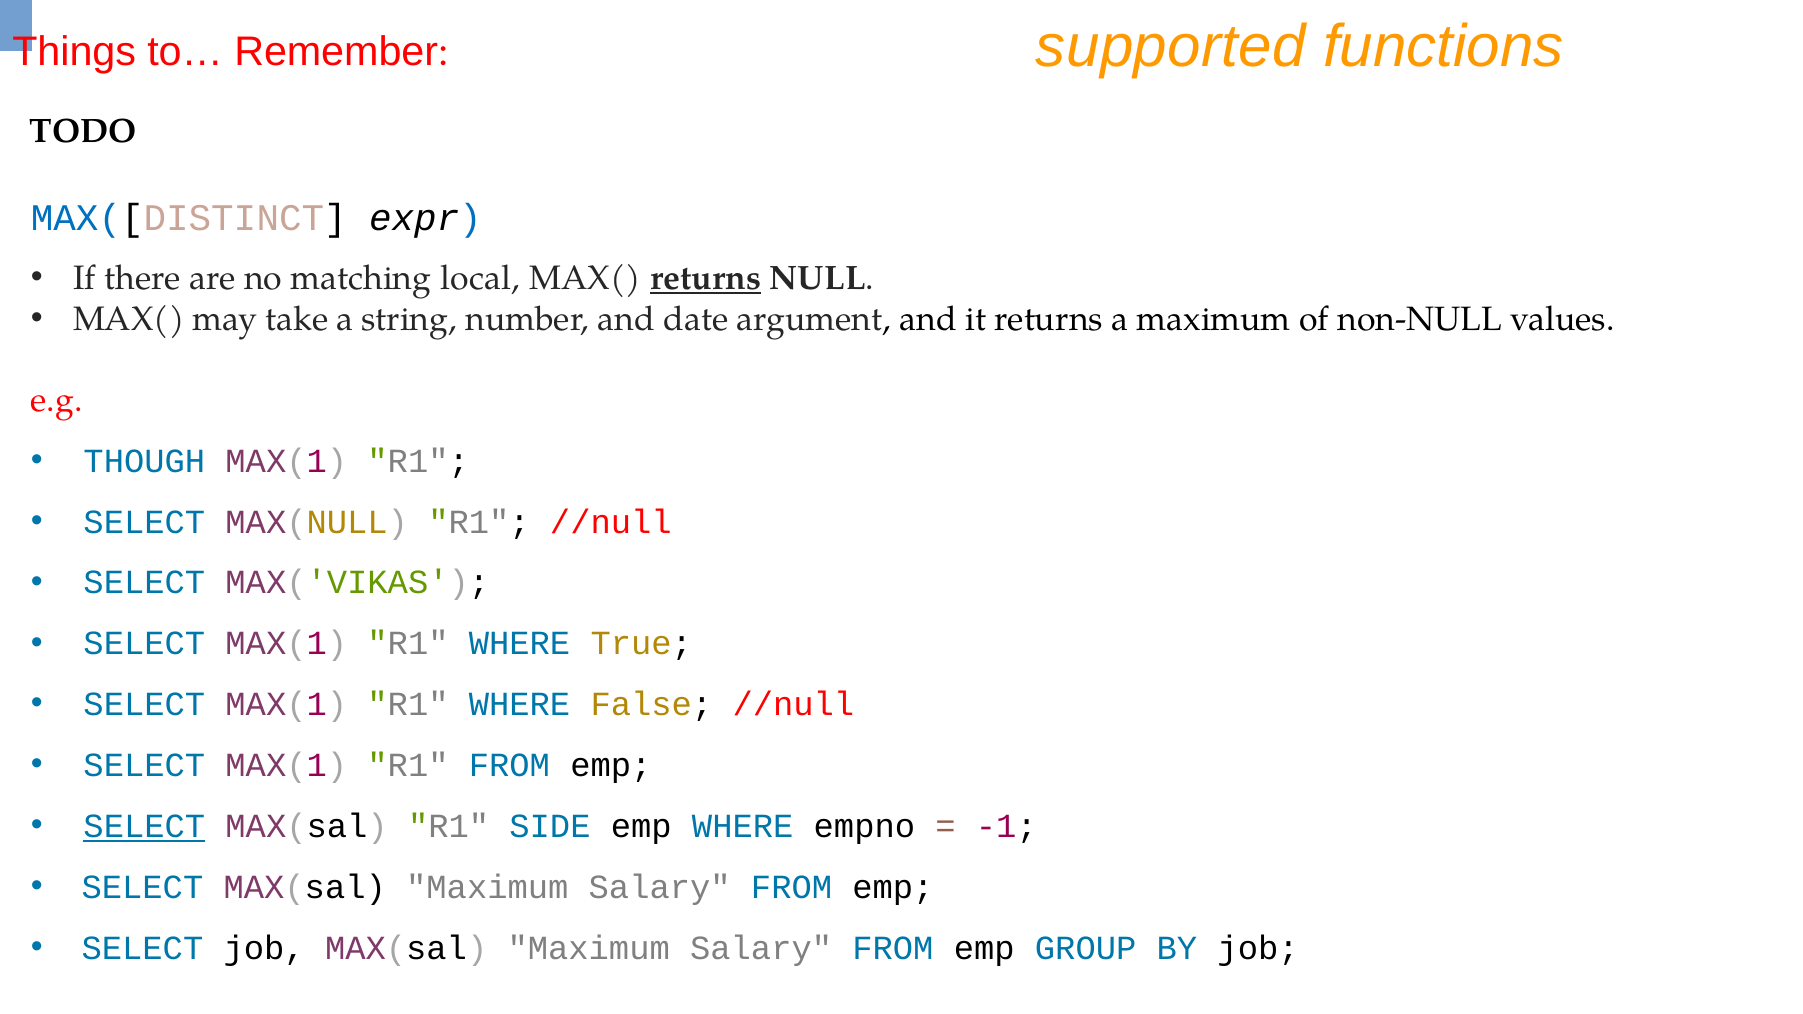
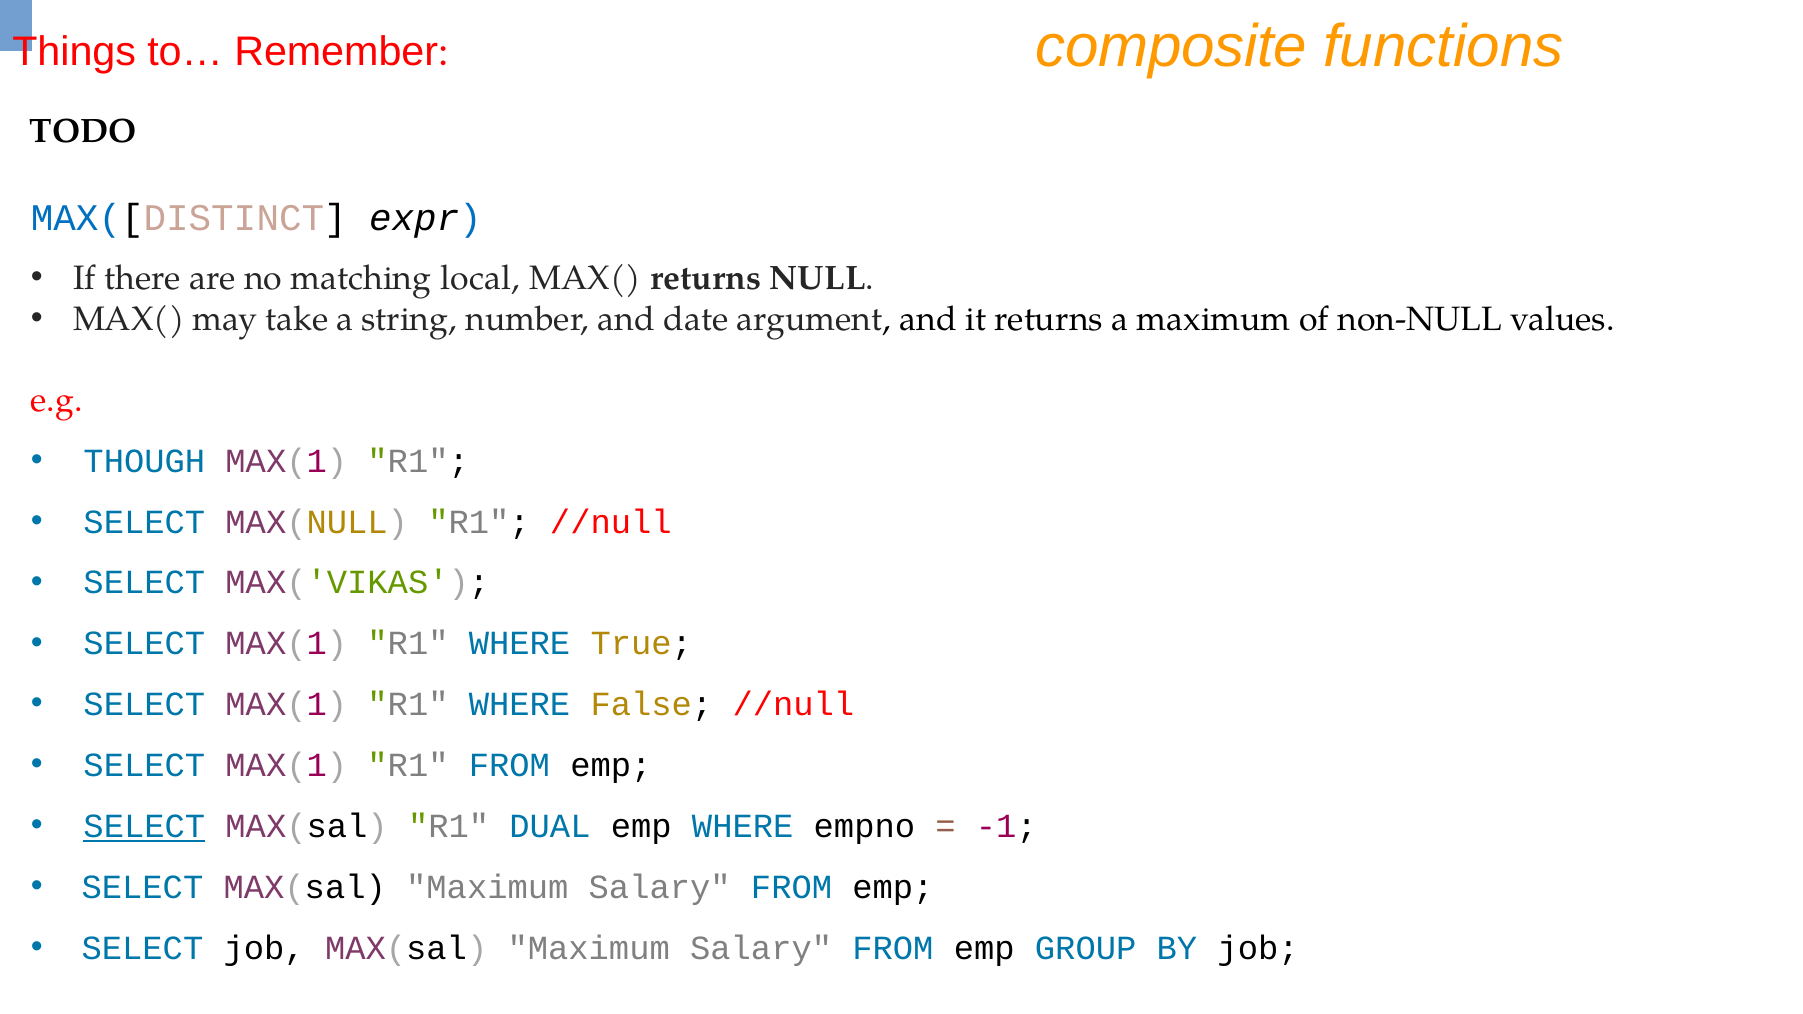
supported: supported -> composite (1171, 47)
returns underline: present -> none (706, 279)
SIDE: SIDE -> DUAL (550, 826)
